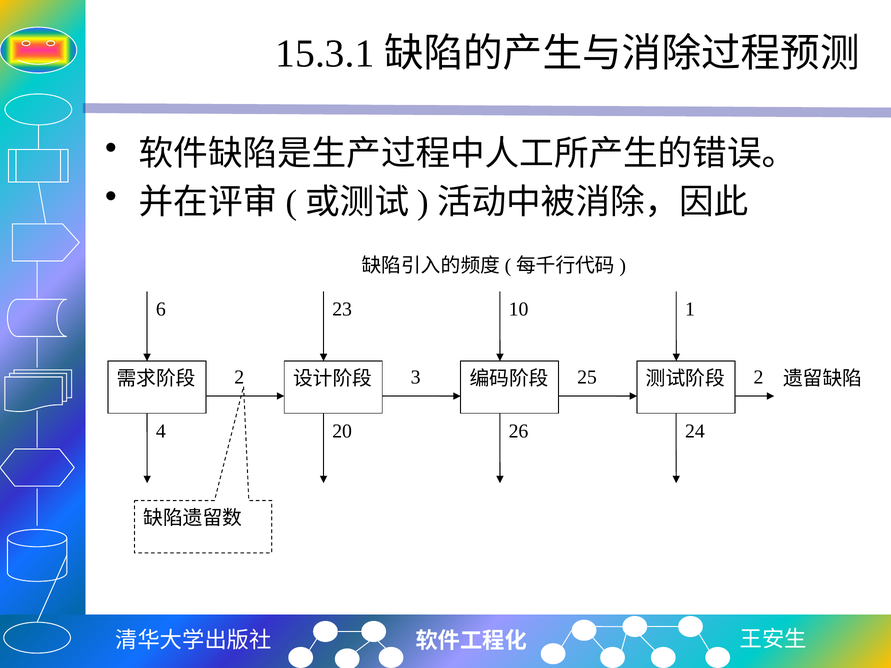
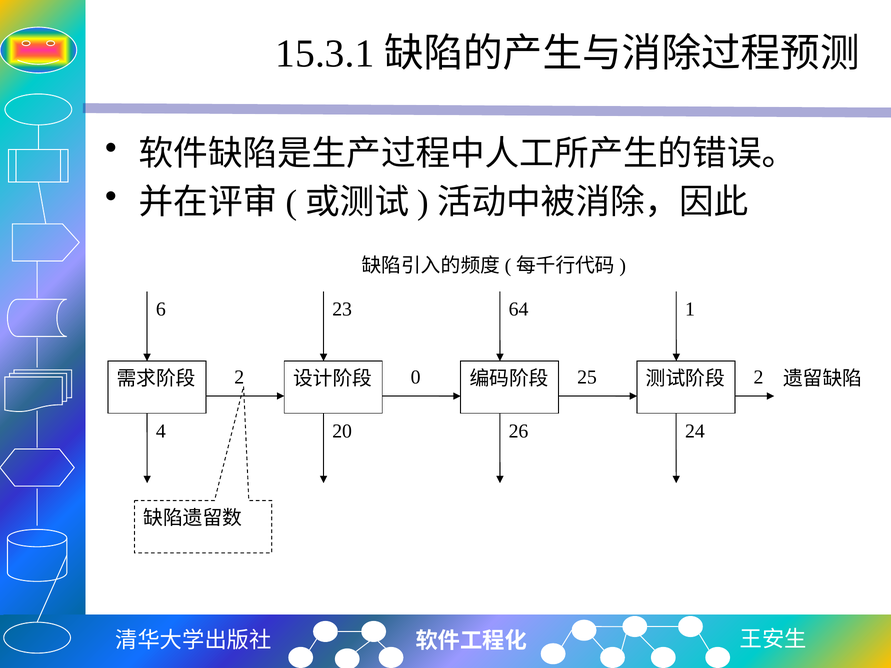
10: 10 -> 64 (519, 309)
3: 3 -> 0 (416, 377)
